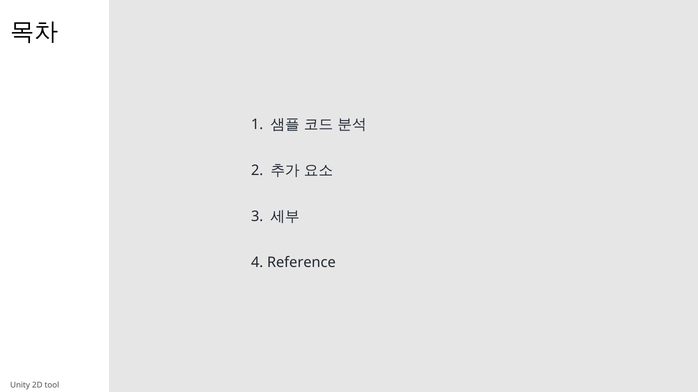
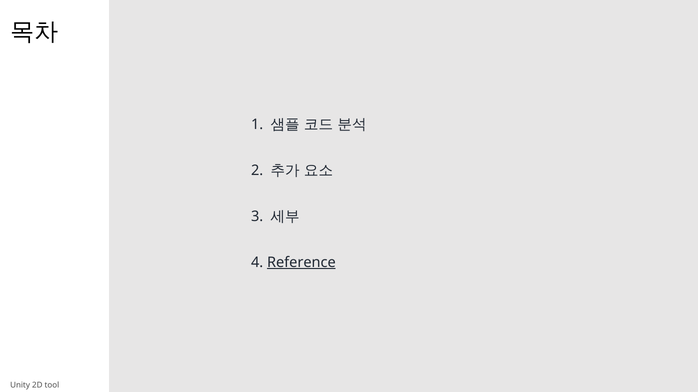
Reference underline: none -> present (301, 263)
